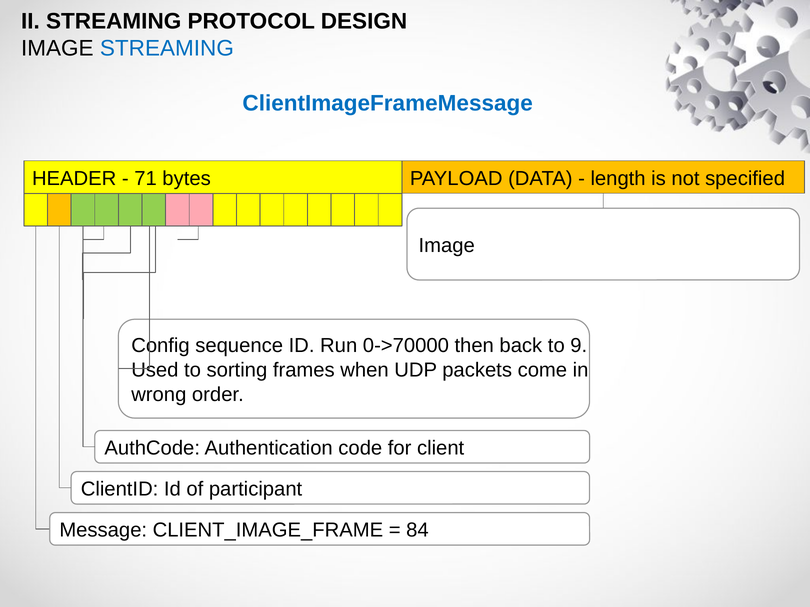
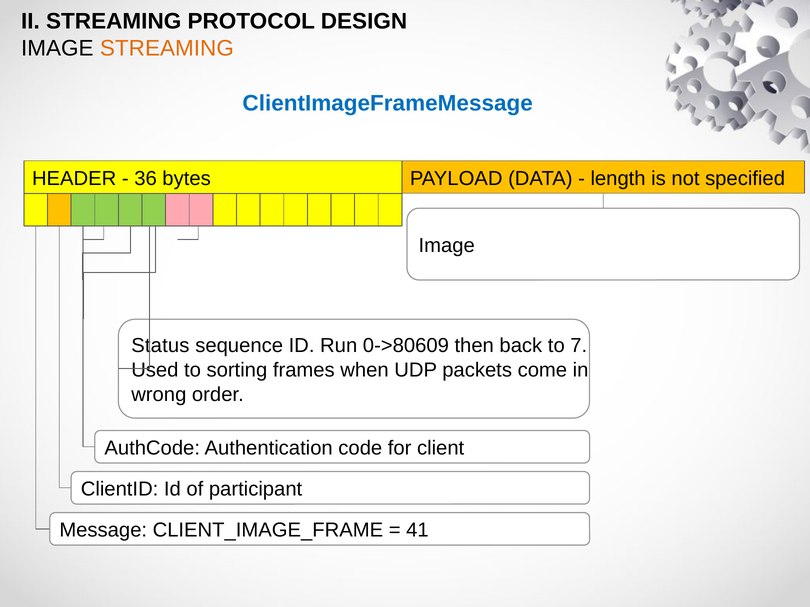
STREAMING colour: blue -> orange (167, 49)
71: 71 -> 36 (146, 179)
Config: Config -> Status (160, 346)
0->70000: 0->70000 -> 0->80609 (406, 346)
9: 9 -> 7 (579, 346)
84: 84 -> 41 (417, 531)
